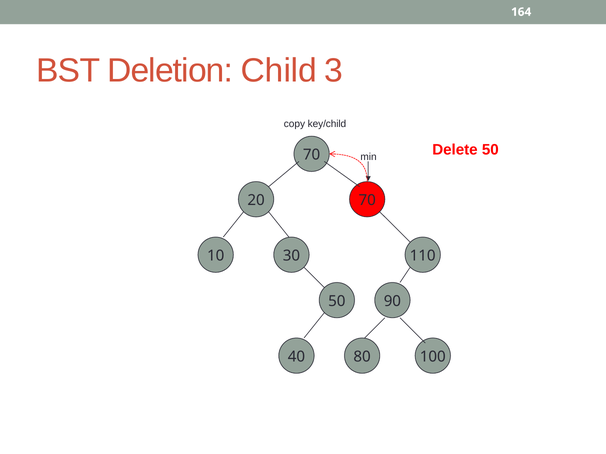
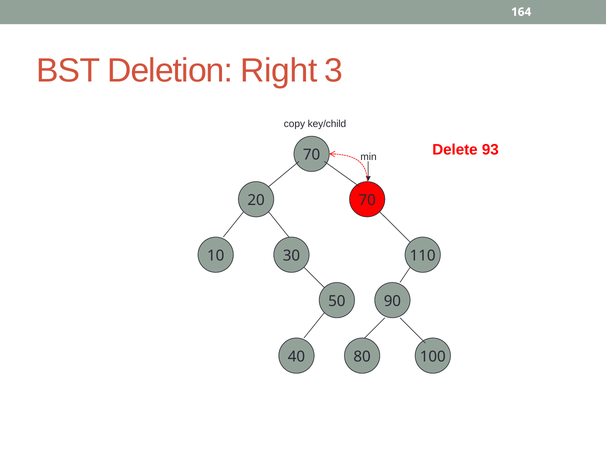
Child: Child -> Right (279, 71)
Delete 50: 50 -> 93 (490, 150)
